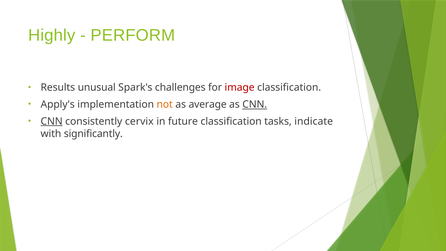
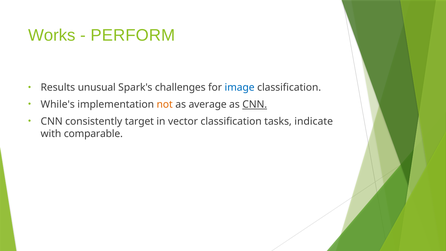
Highly: Highly -> Works (52, 35)
image colour: red -> blue (240, 88)
Apply's: Apply's -> While's (58, 104)
CNN underline: present -> none (52, 121)
cervix: cervix -> target (139, 121)
future: future -> vector (183, 121)
significantly: significantly -> comparable (93, 134)
